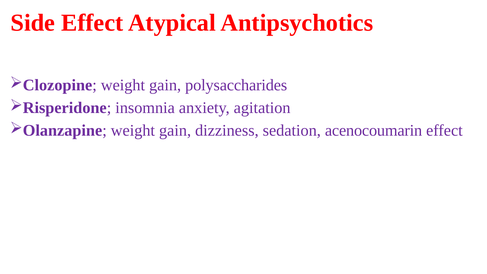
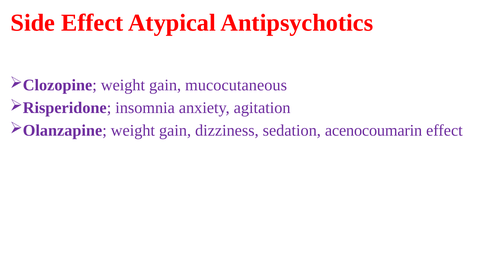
polysaccharides: polysaccharides -> mucocutaneous (236, 85)
